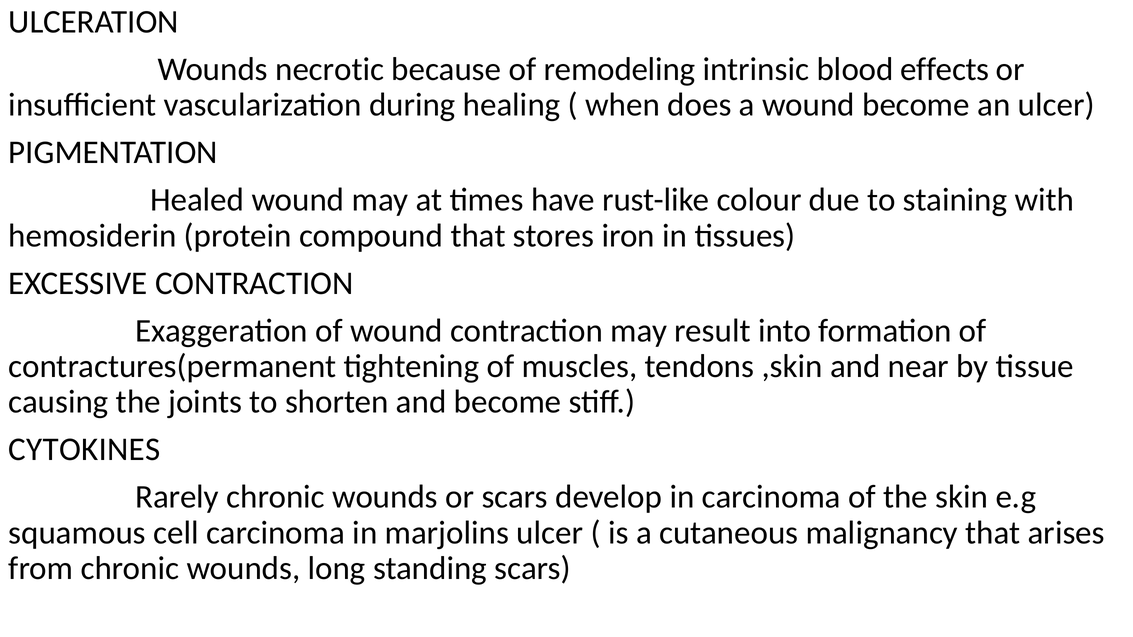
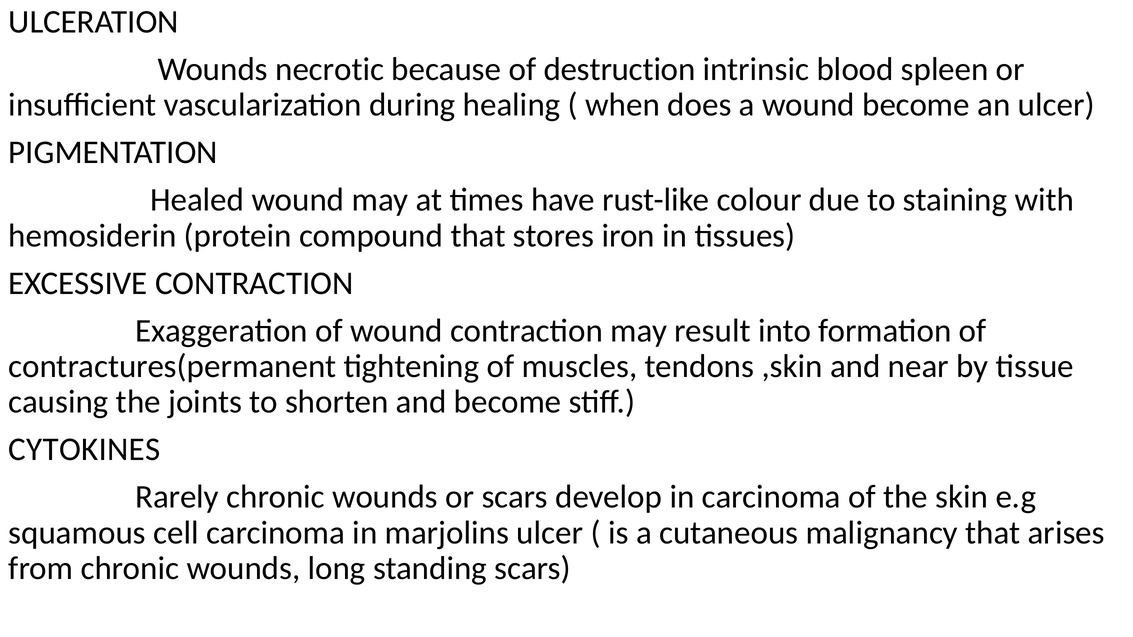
remodeling: remodeling -> destruction (620, 69)
effects: effects -> spleen (945, 69)
